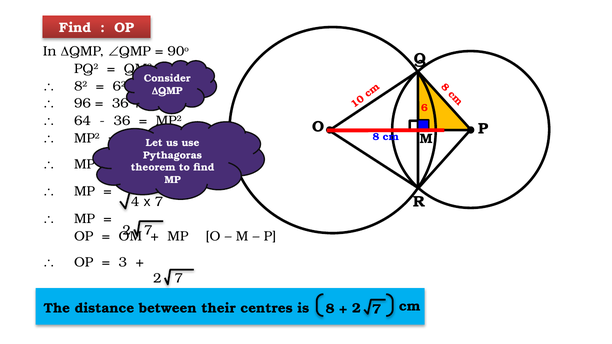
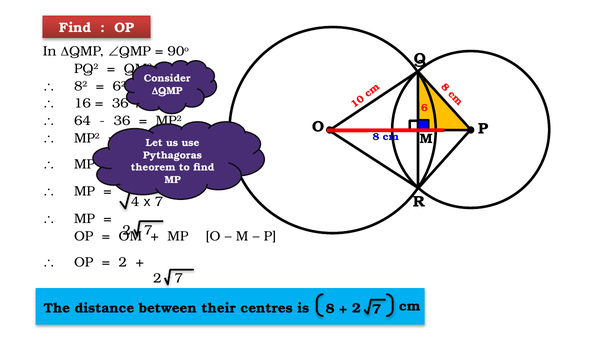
96: 96 -> 16 (82, 104)
3: 3 -> 2 (123, 262)
